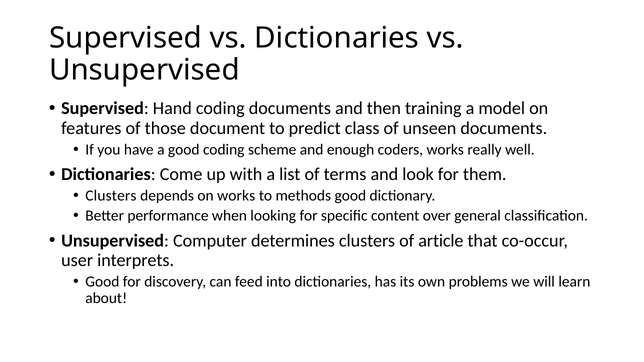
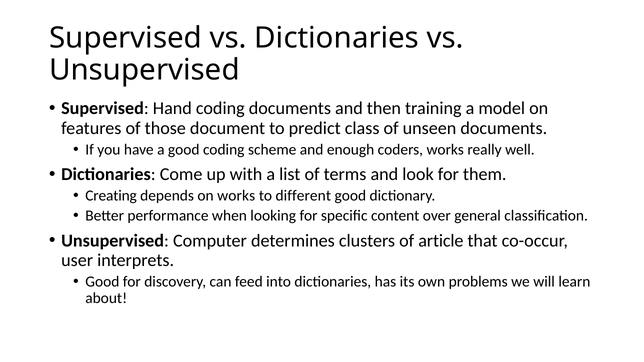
Clusters: Clusters -> Creating (111, 196)
methods: methods -> different (303, 196)
